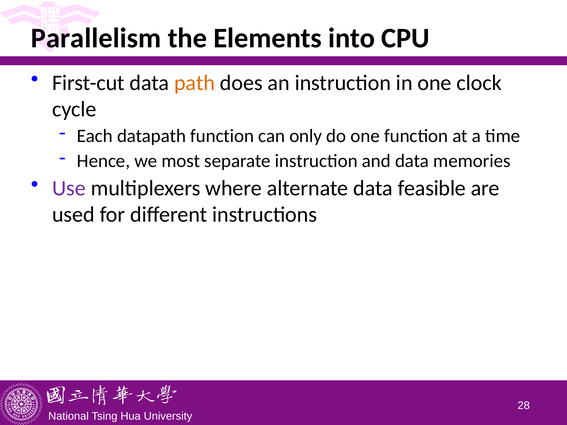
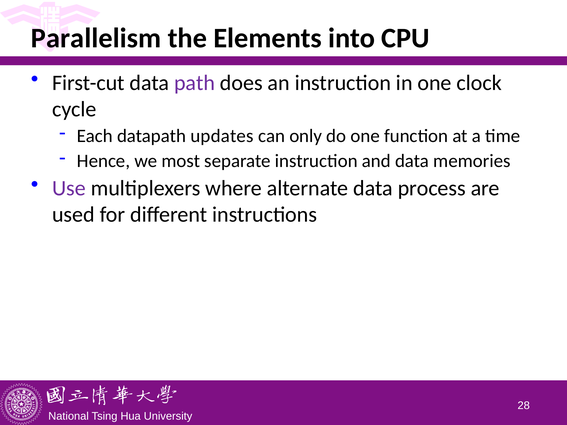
path colour: orange -> purple (195, 83)
datapath function: function -> updates (222, 136)
feasible: feasible -> process (432, 188)
